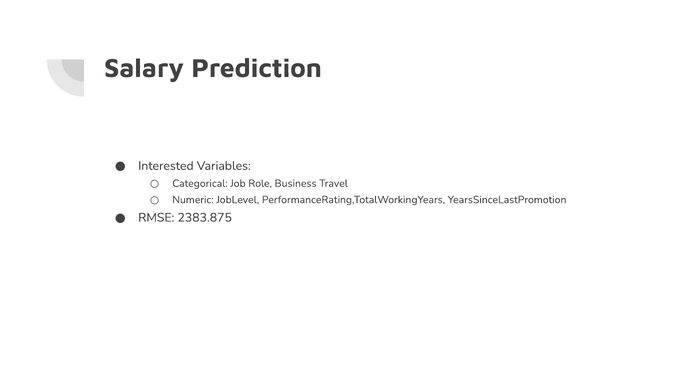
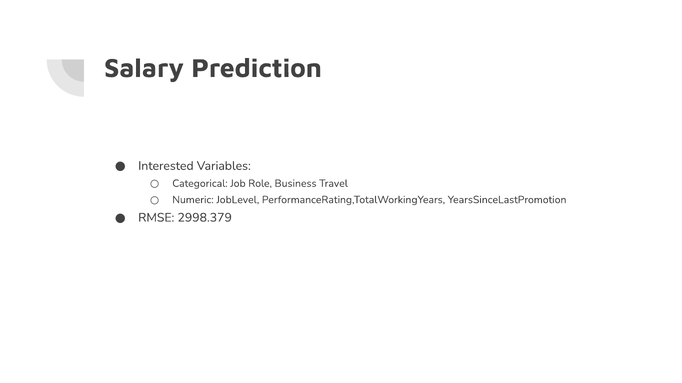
2383.875: 2383.875 -> 2998.379 (205, 218)
